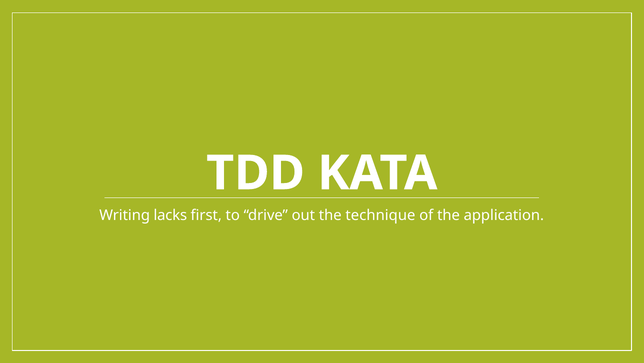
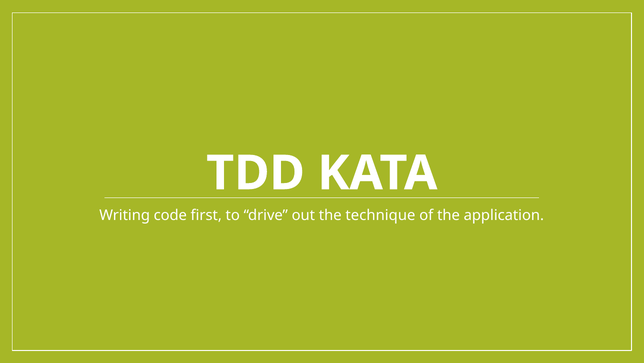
lacks: lacks -> code (170, 215)
